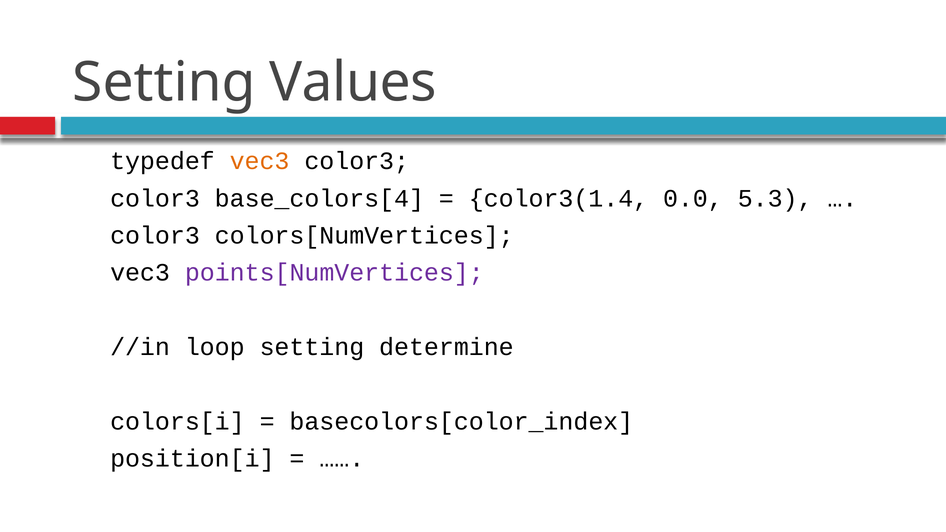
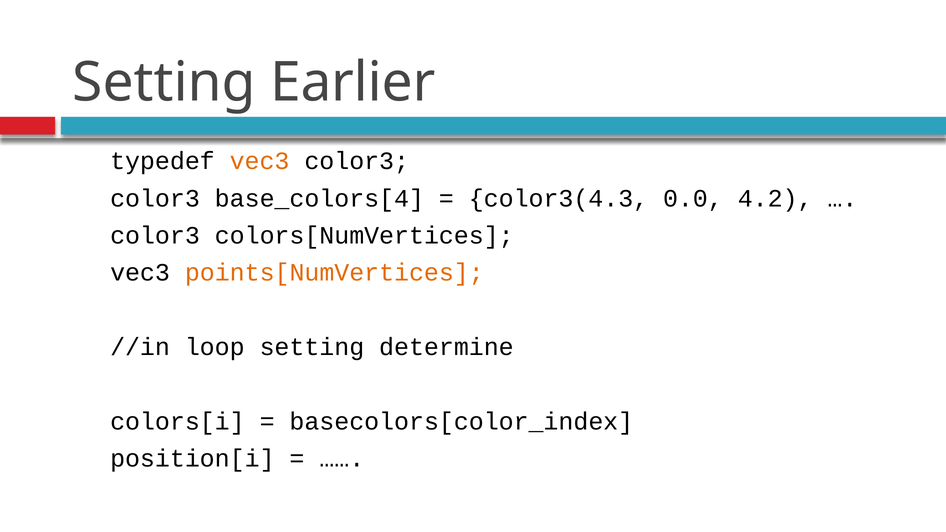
Values: Values -> Earlier (353, 82)
color3(1.4: color3(1.4 -> color3(4.3 (558, 198)
5.3: 5.3 -> 4.2 (775, 198)
points[NumVertices colour: purple -> orange (334, 273)
